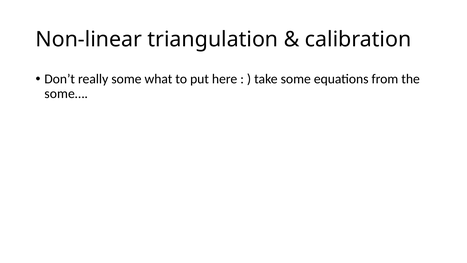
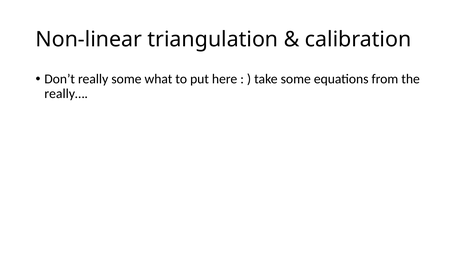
some…: some… -> really… (66, 94)
